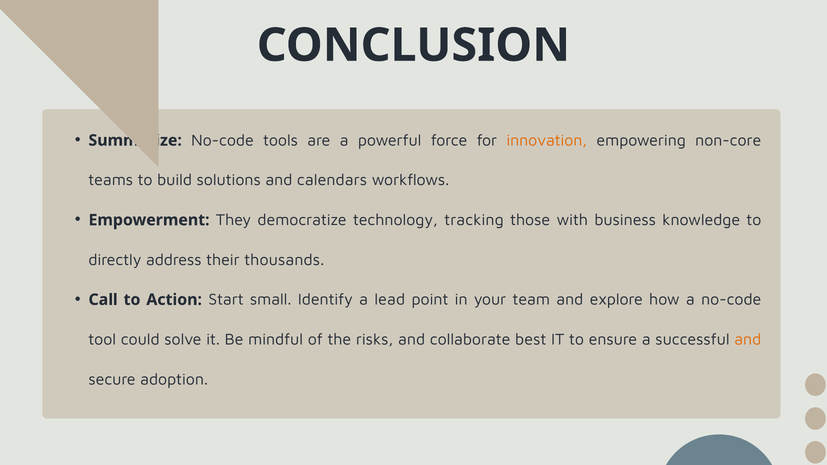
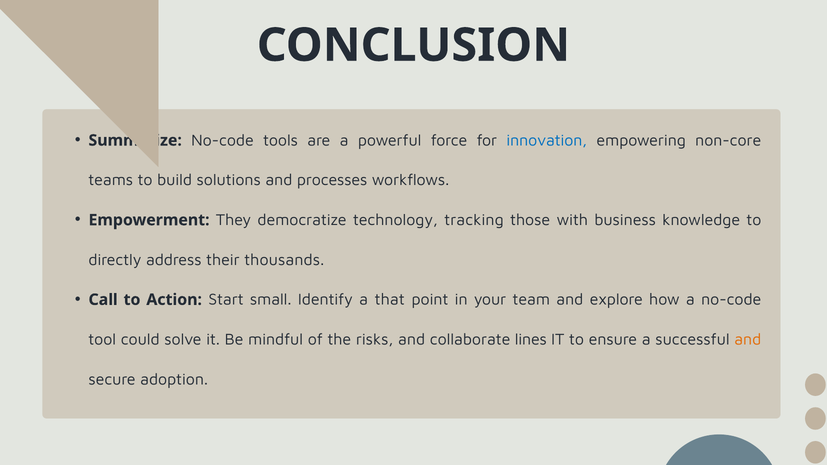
innovation colour: orange -> blue (547, 140)
calendars: calendars -> processes (332, 180)
lead: lead -> that (390, 300)
best: best -> lines (531, 340)
